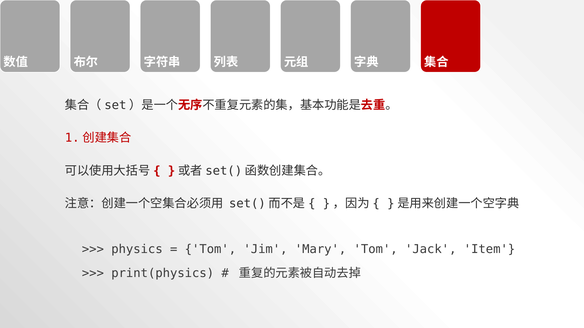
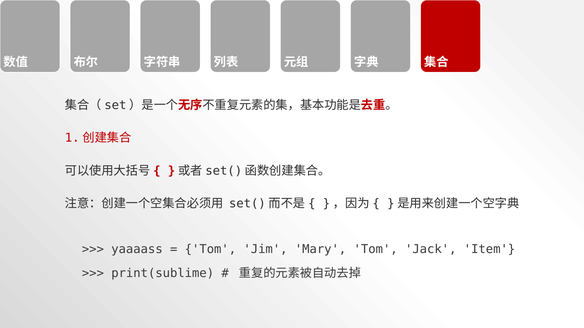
physics: physics -> yaaaass (137, 250)
print(physics: print(physics -> print(sublime (163, 274)
